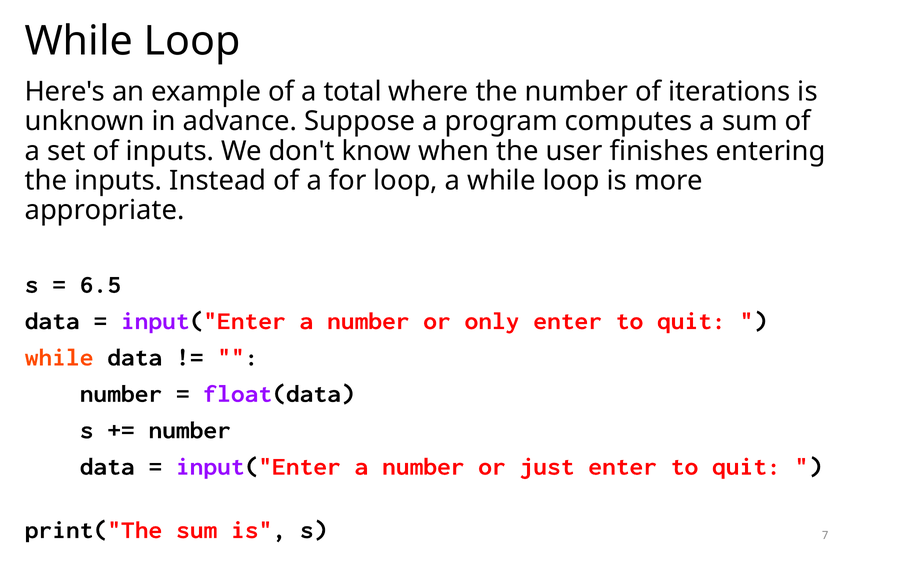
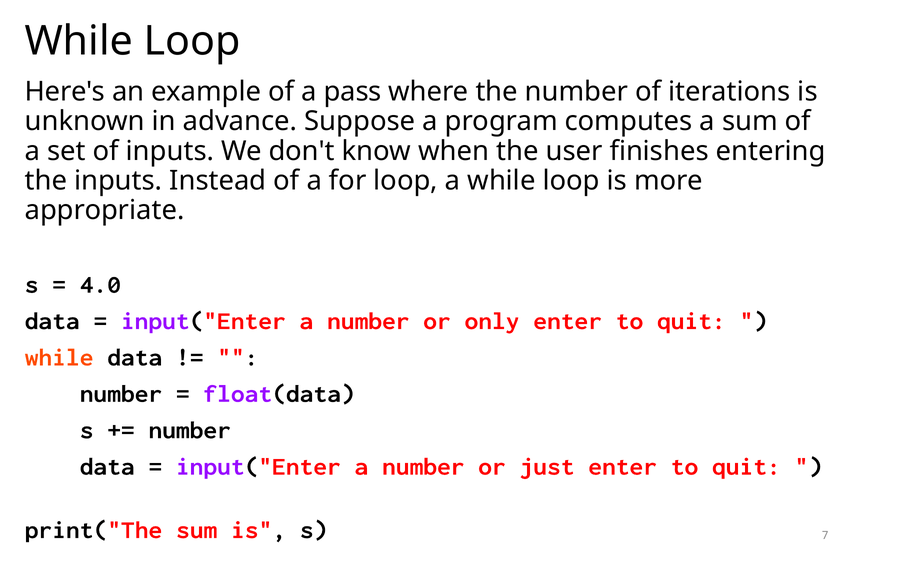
total: total -> pass (353, 92)
6.5: 6.5 -> 4.0 (100, 284)
